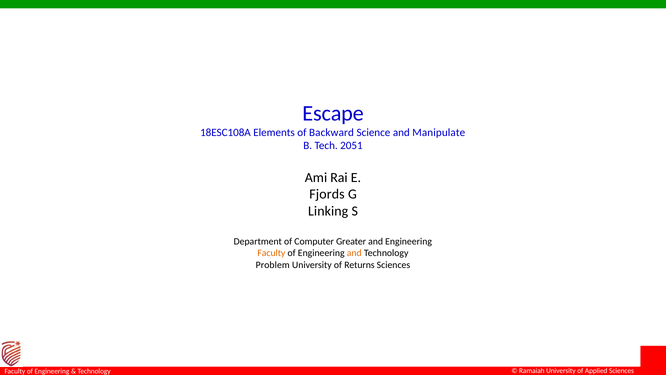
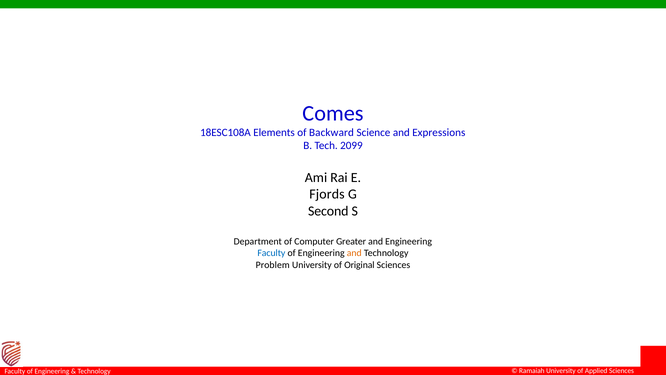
Escape: Escape -> Comes (333, 113)
Manipulate: Manipulate -> Expressions (439, 132)
2051: 2051 -> 2099 (351, 146)
Linking: Linking -> Second (328, 211)
Faculty colour: orange -> blue (271, 253)
Returns: Returns -> Original (359, 265)
